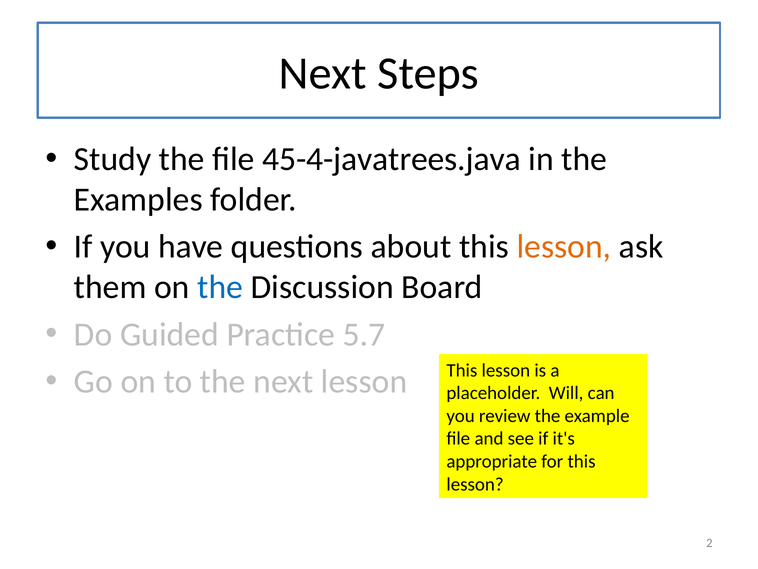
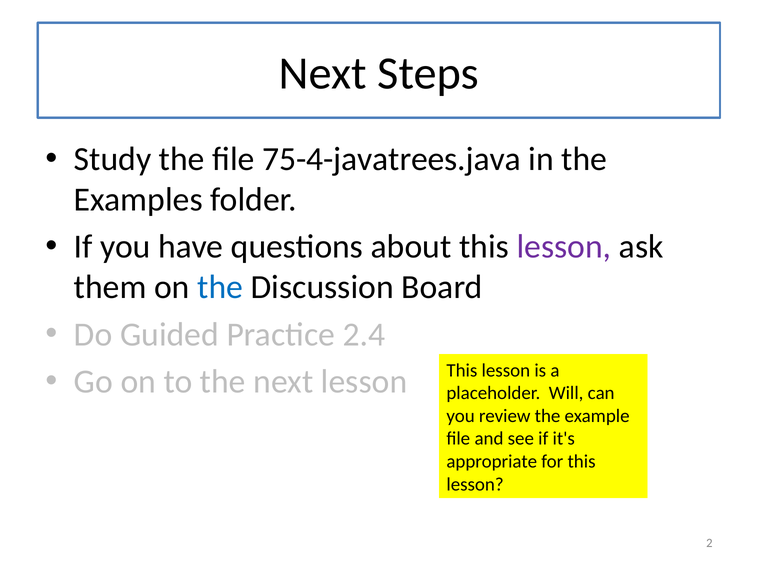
45-4-javatrees.java: 45-4-javatrees.java -> 75-4-javatrees.java (392, 159)
lesson colour: orange -> purple (564, 247)
5.7: 5.7 -> 2.4 (364, 334)
